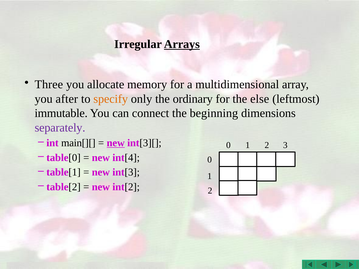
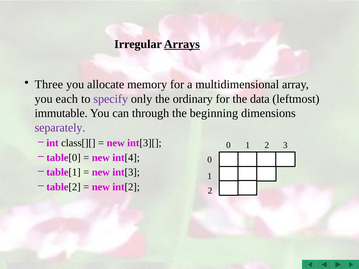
after: after -> each (67, 99)
specify colour: orange -> purple (111, 99)
else: else -> data (260, 99)
connect: connect -> through (151, 113)
main[][: main[][ -> class[][ (78, 143)
new underline: present -> none (116, 143)
